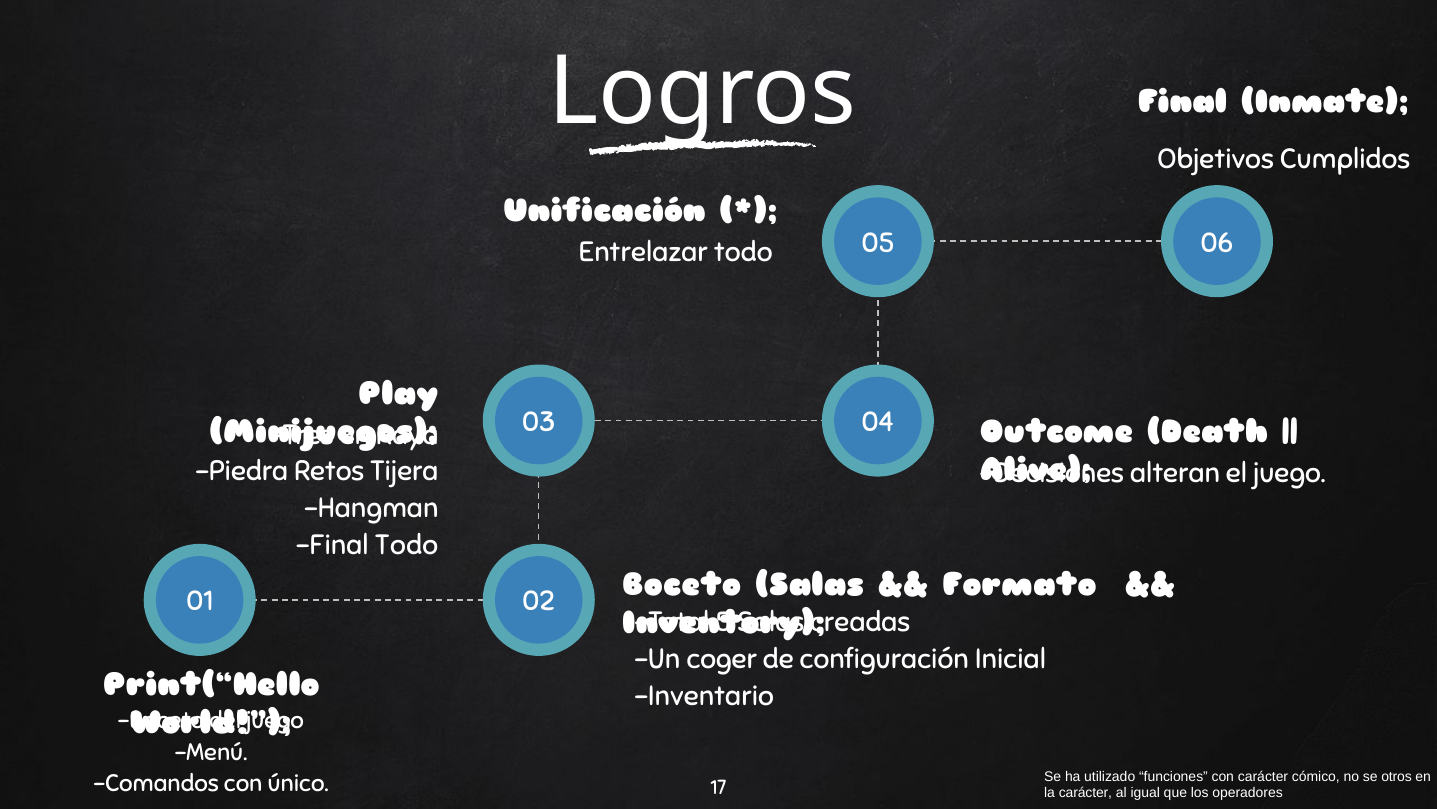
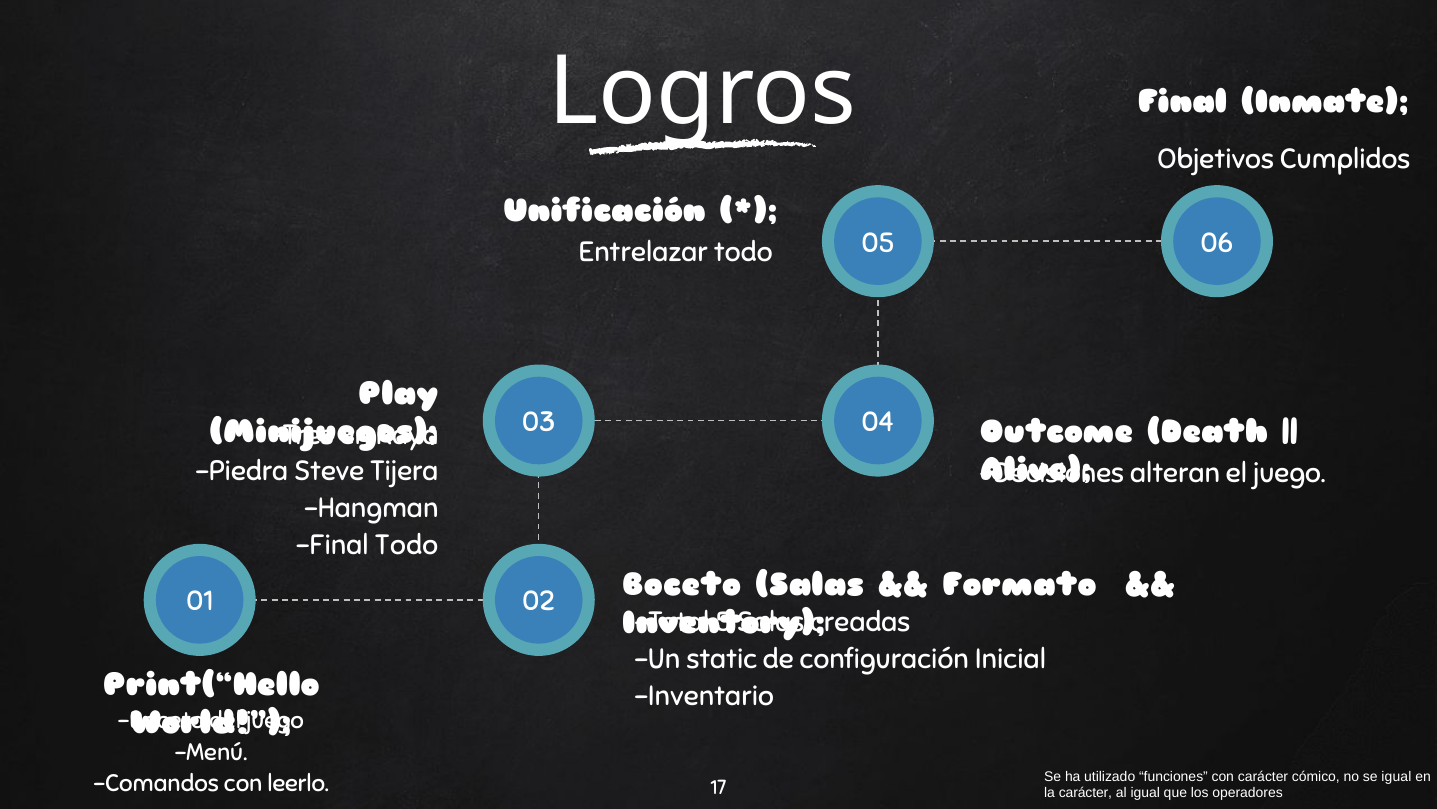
Retos: Retos -> Steve (329, 471)
coger: coger -> static (722, 659)
se otros: otros -> igual (1396, 776)
único: único -> leerlo (298, 783)
